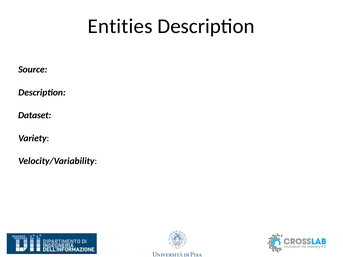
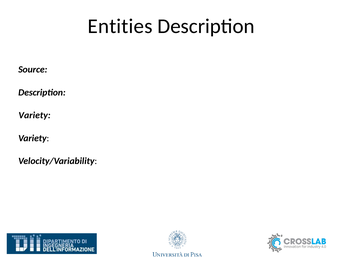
Dataset: Dataset -> Variety (35, 115)
